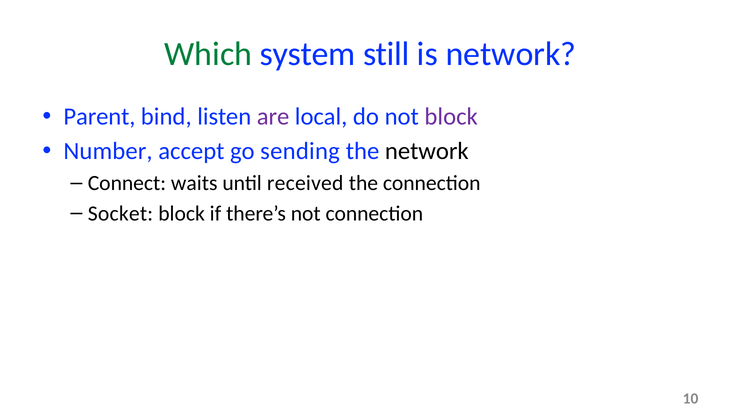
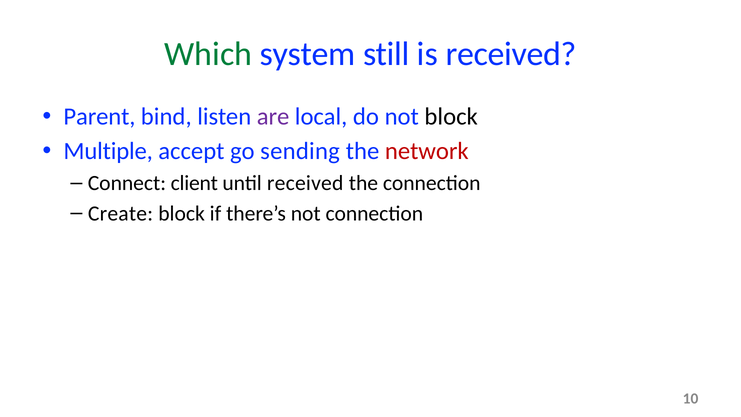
is network: network -> received (511, 54)
block colour: purple -> black (451, 117)
Number: Number -> Multiple (108, 151)
network colour: black -> red (427, 151)
waits: waits -> client (194, 183)
Socket: Socket -> Create (120, 213)
